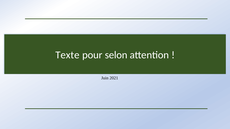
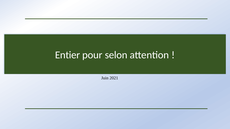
Texte: Texte -> Entier (68, 55)
